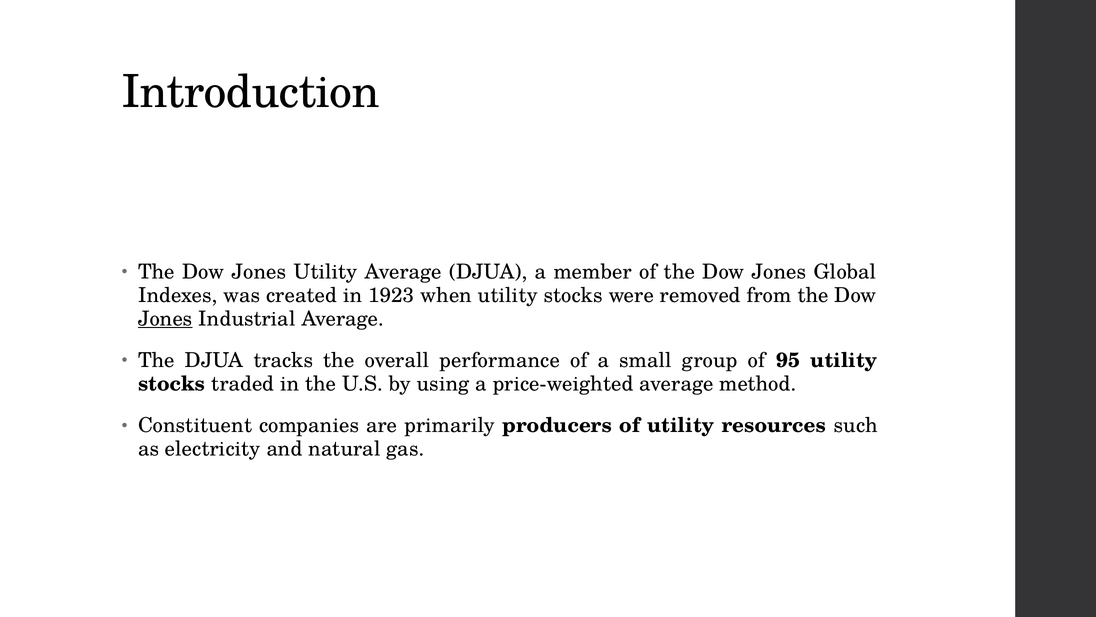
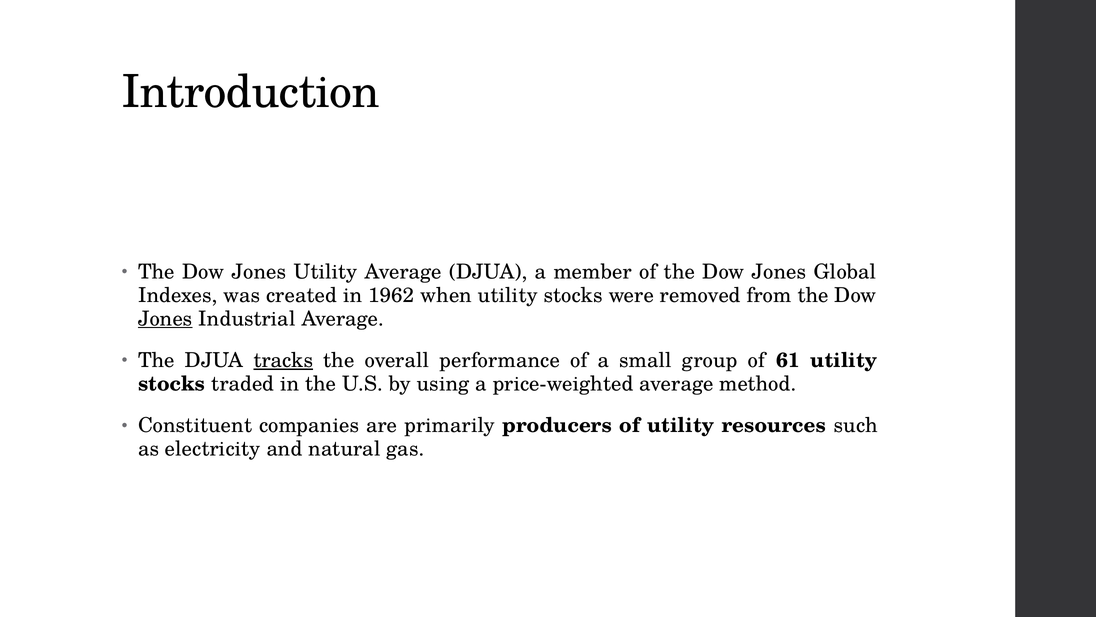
1923: 1923 -> 1962 (391, 295)
tracks underline: none -> present (283, 360)
95: 95 -> 61 (788, 360)
